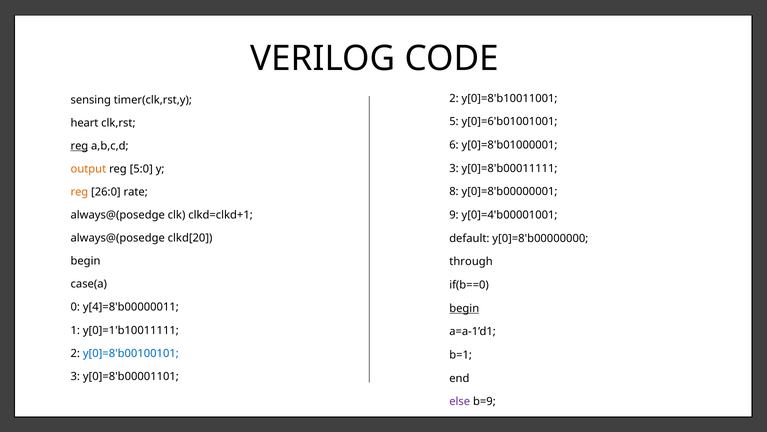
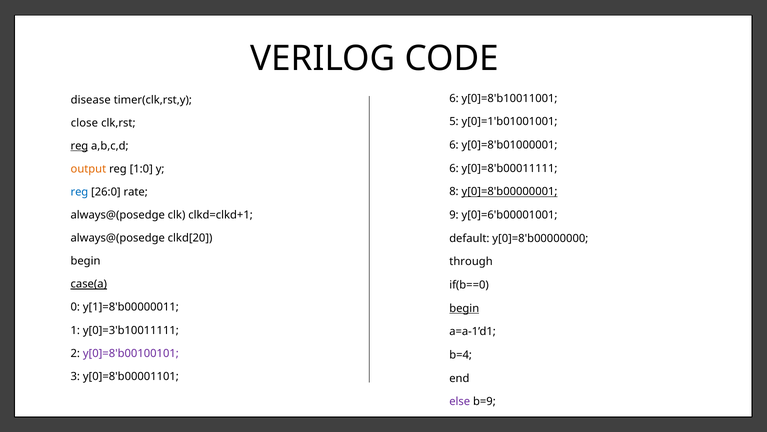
2: 2 -> 6 (454, 98)
sensing: sensing -> disease (91, 100)
y[0]=6'b01001001: y[0]=6'b01001001 -> y[0]=1'b01001001 (510, 122)
heart: heart -> close (84, 123)
3: 3 -> 6 (454, 168)
5:0: 5:0 -> 1:0 (141, 169)
y[0]=8'b00000001 underline: none -> present (510, 192)
reg colour: orange -> blue (79, 192)
y[0]=4'b00001001: y[0]=4'b00001001 -> y[0]=6'b00001001 (510, 215)
case(a underline: none -> present (89, 284)
y[4]=8'b00000011: y[4]=8'b00000011 -> y[1]=8'b00000011 (131, 307)
y[0]=1'b10011111: y[0]=1'b10011111 -> y[0]=3'b10011111 (131, 330)
y[0]=8'b00100101 colour: blue -> purple (131, 353)
b=1: b=1 -> b=4 (461, 355)
